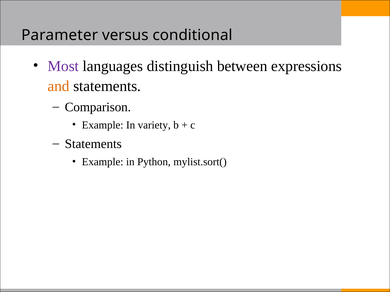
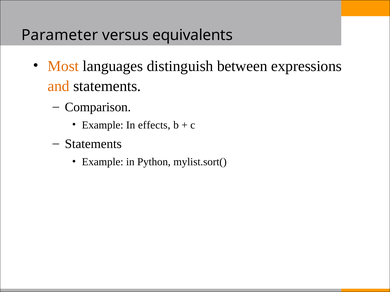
conditional: conditional -> equivalents (193, 35)
Most colour: purple -> orange (63, 66)
variety: variety -> effects (154, 125)
